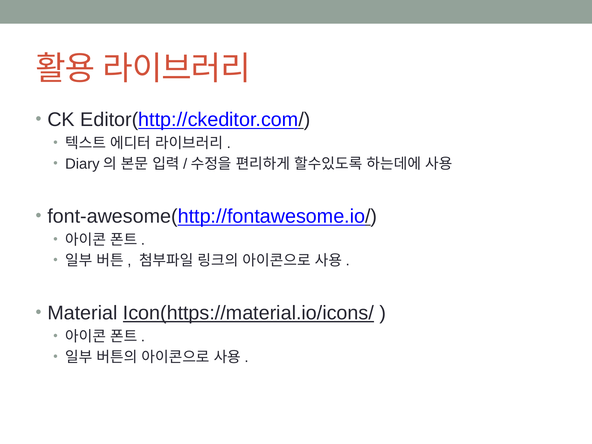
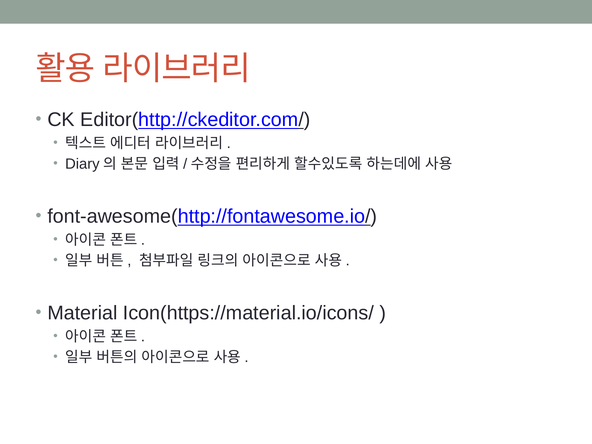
Icon(https://material.io/icons/ underline: present -> none (248, 313)
